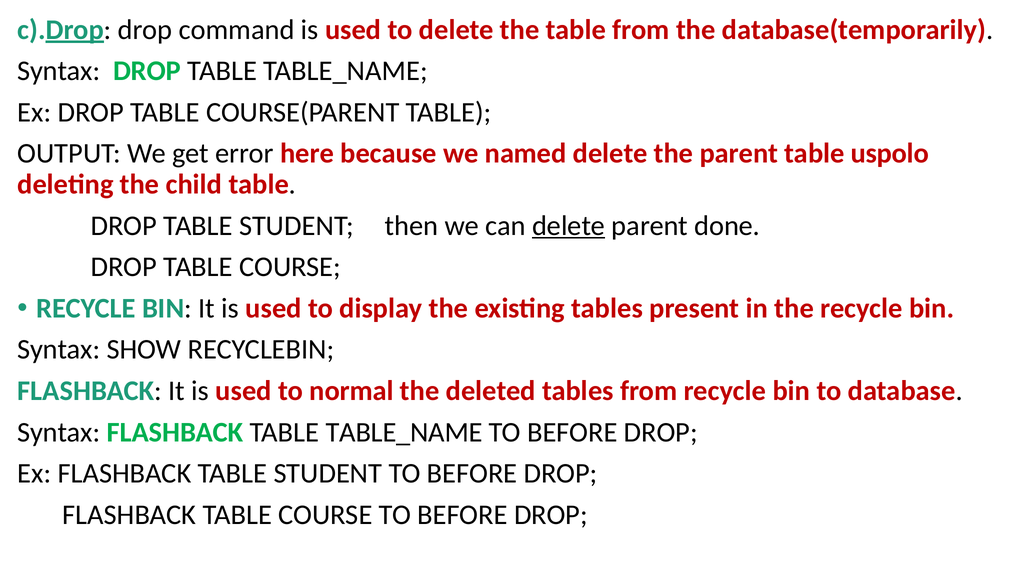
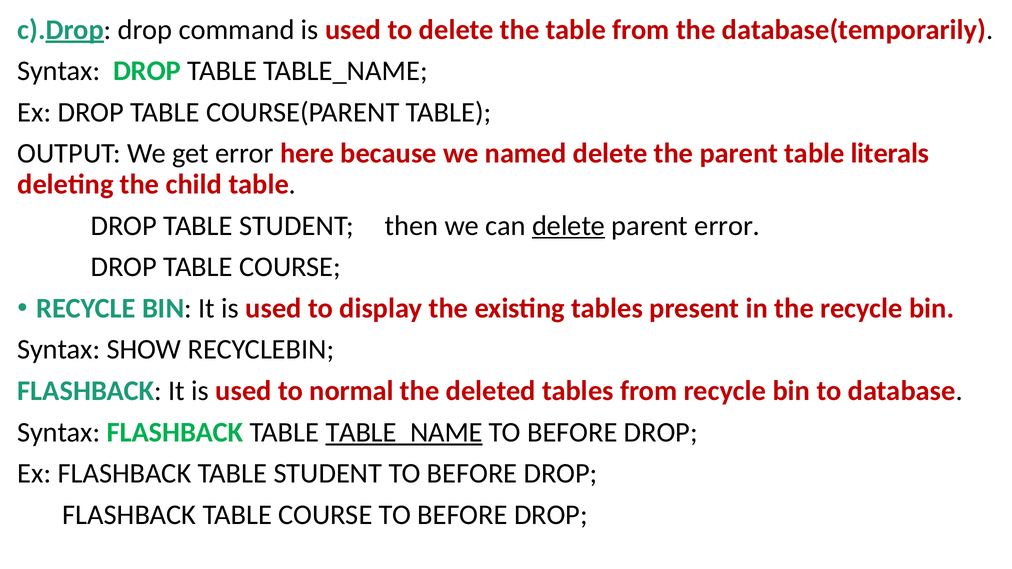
uspolo: uspolo -> literals (890, 154)
parent done: done -> error (727, 226)
TABLE_NAME underline: none -> present (404, 432)
